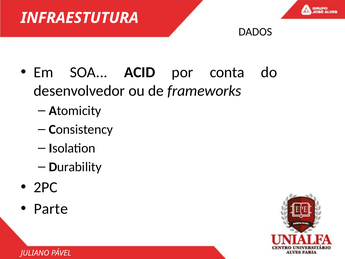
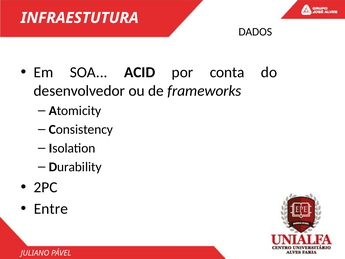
Parte: Parte -> Entre (51, 209)
